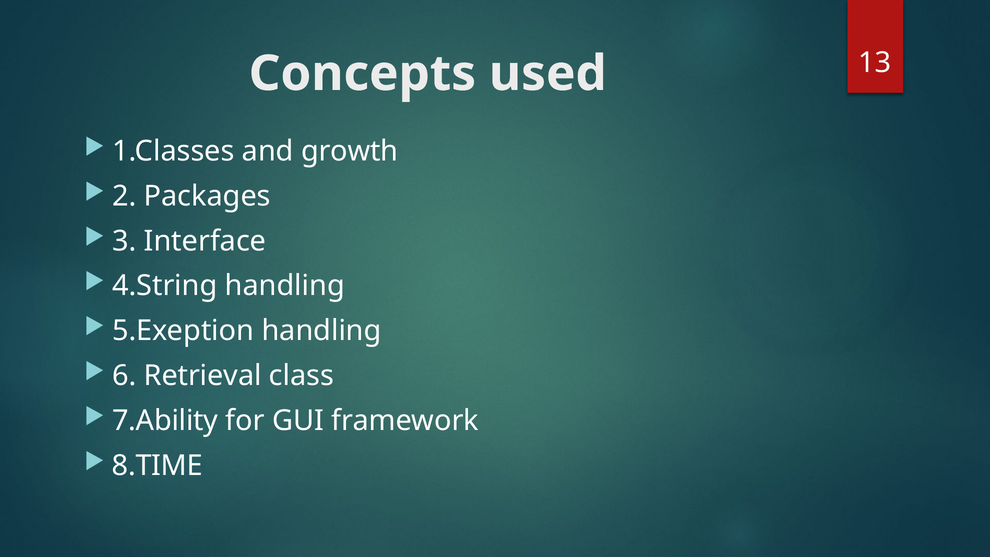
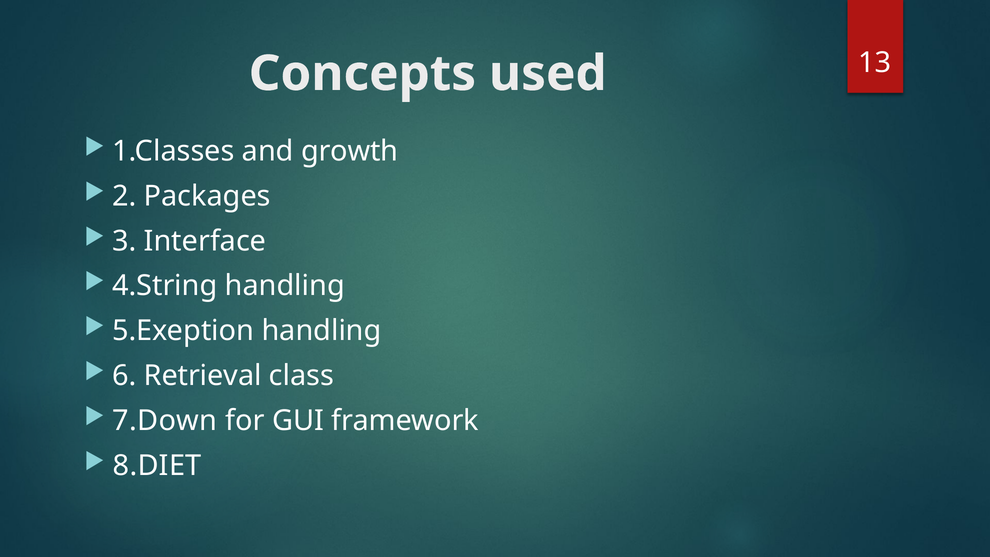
7.Ability: 7.Ability -> 7.Down (165, 421)
8.TIME: 8.TIME -> 8.DIET (157, 465)
